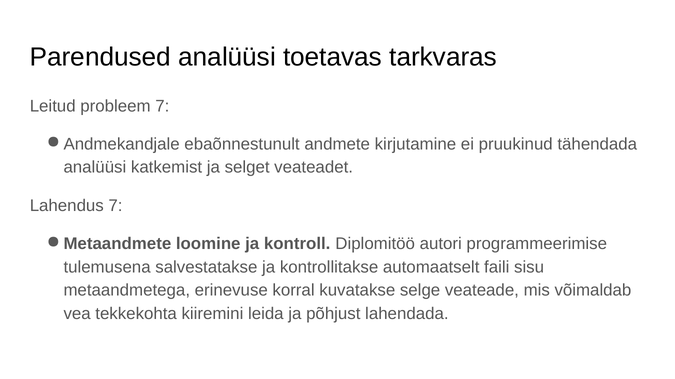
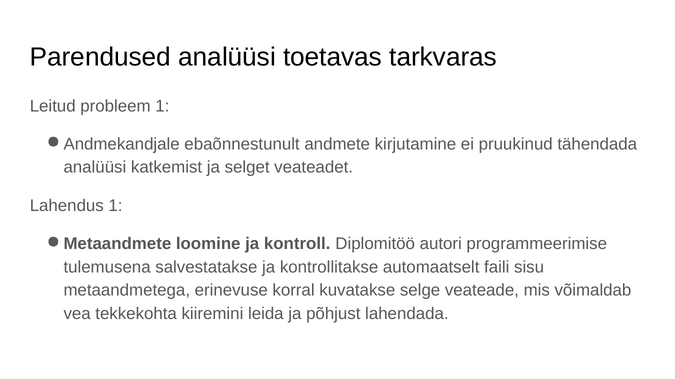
probleem 7: 7 -> 1 (162, 106)
Lahendus 7: 7 -> 1 (115, 206)
